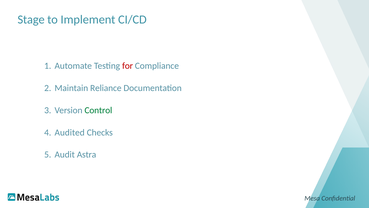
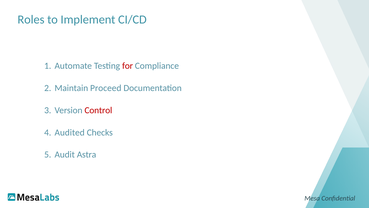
Stage: Stage -> Roles (31, 19)
Reliance: Reliance -> Proceed (106, 88)
Control colour: green -> red (98, 110)
